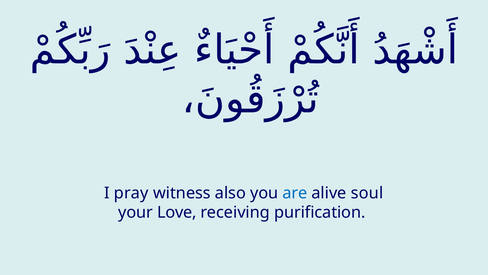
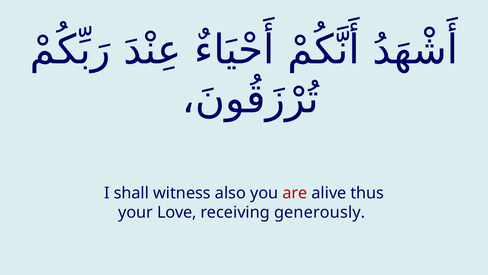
pray: pray -> shall (131, 193)
are colour: blue -> red (295, 193)
soul: soul -> thus (367, 193)
purification: purification -> generously (320, 212)
